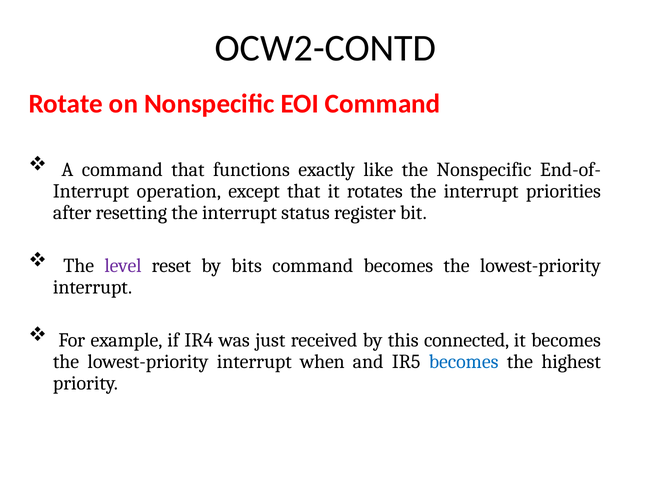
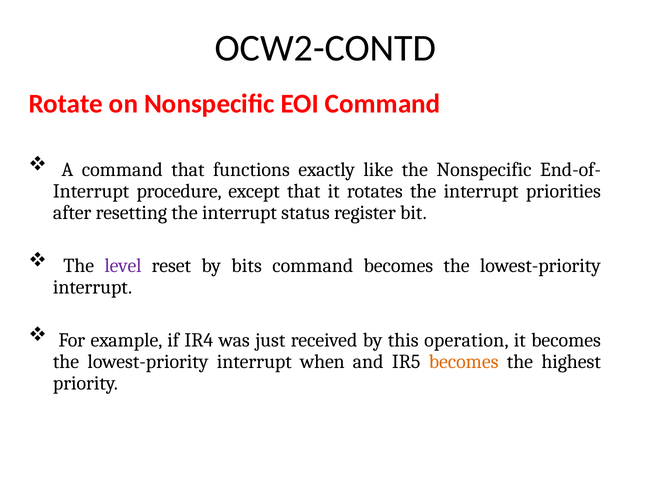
operation: operation -> procedure (179, 191)
connected: connected -> operation (466, 341)
becomes colour: blue -> orange (464, 362)
